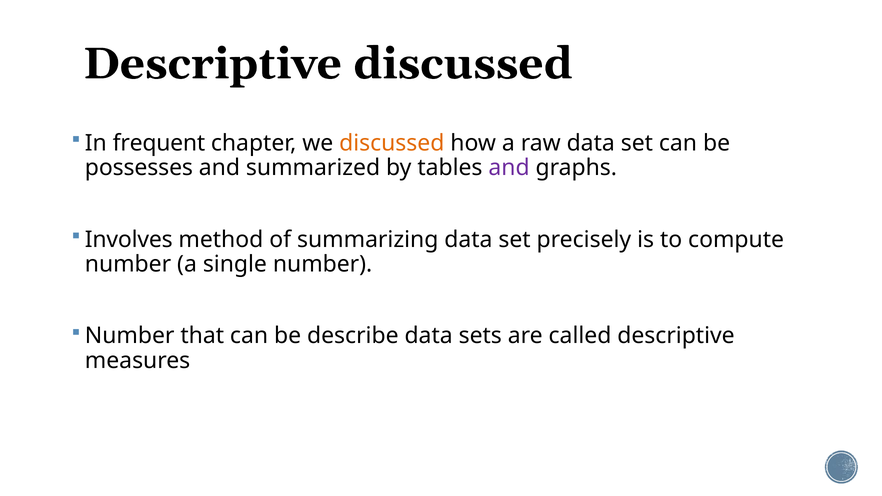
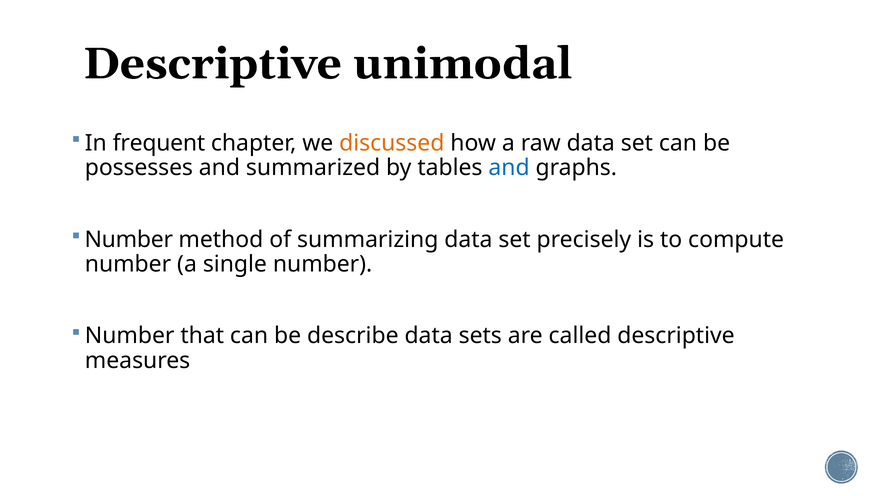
Descriptive discussed: discussed -> unimodal (463, 64)
and colour: purple -> blue (509, 168)
Involves: Involves -> Number (129, 239)
